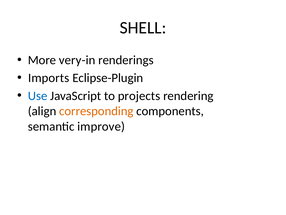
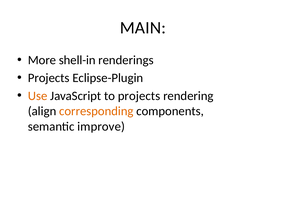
SHELL: SHELL -> MAIN (143, 28)
very-in: very-in -> shell-in (77, 60)
Imports: Imports -> Projects (49, 78)
Use colour: blue -> orange (38, 96)
